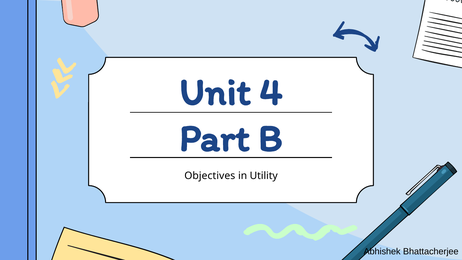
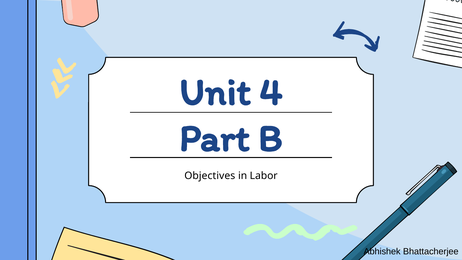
Utility: Utility -> Labor (264, 176)
